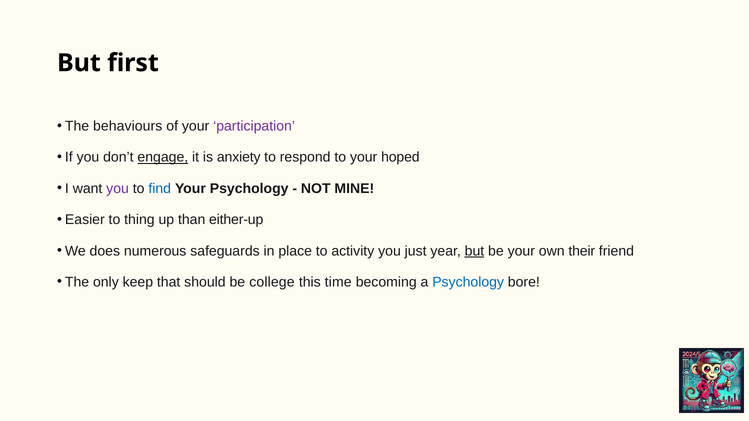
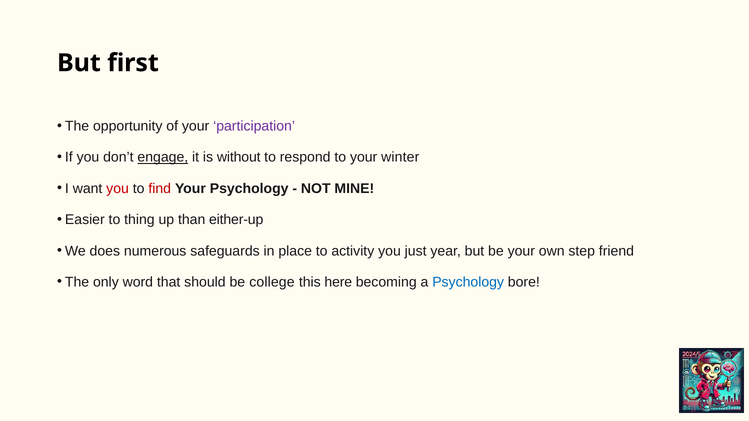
behaviours: behaviours -> opportunity (128, 126)
anxiety: anxiety -> without (239, 157)
hoped: hoped -> winter (400, 157)
you colour: purple -> red (118, 189)
find colour: blue -> red (160, 189)
but underline: present -> none (474, 251)
their: their -> step (582, 251)
keep: keep -> word (138, 282)
time: time -> here (338, 282)
